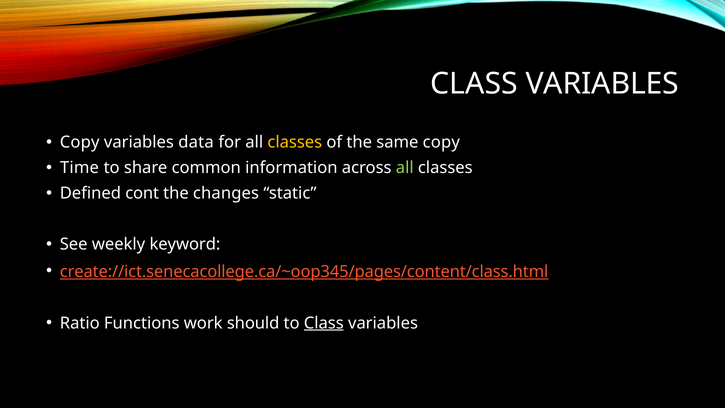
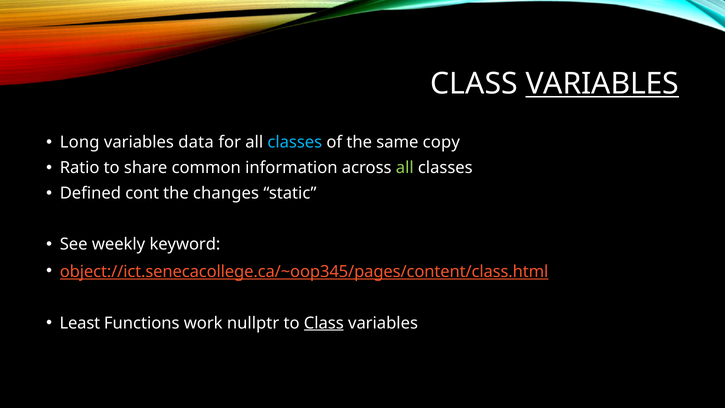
VARIABLES underline: none -> present (602, 84)
Copy: Copy -> Long (80, 142)
classes colour: yellow -> light blue (295, 142)
Time: Time -> Ratio (80, 168)
create://ict.senecacollege.ca/~oop345/pages/content/class.html: create://ict.senecacollege.ca/~oop345/pages/content/class.html -> object://ict.senecacollege.ca/~oop345/pages/content/class.html (304, 272)
Ratio: Ratio -> Least (80, 323)
should: should -> nullptr (253, 323)
